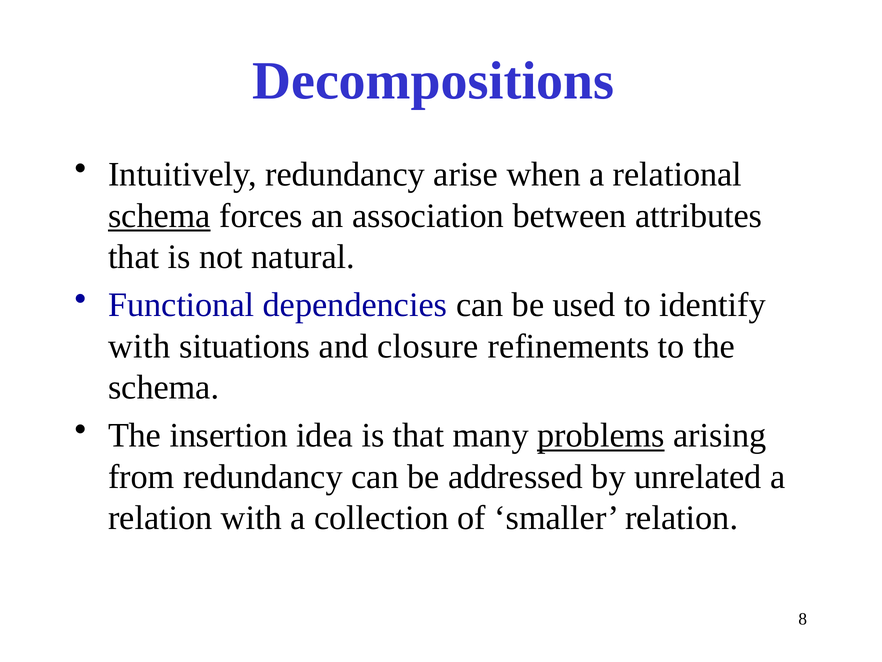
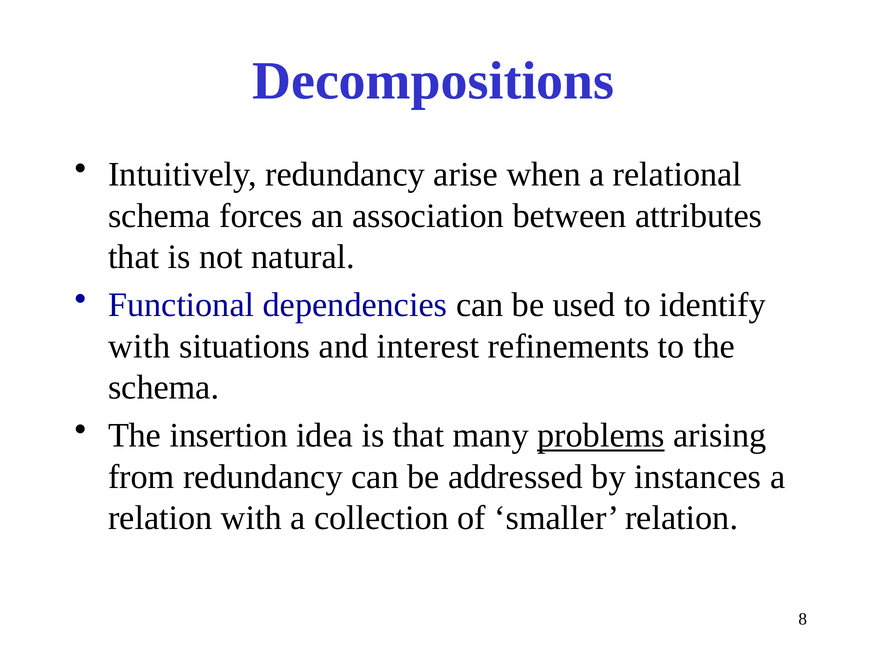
schema underline: present -> none (159, 216)
closure: closure -> interest (428, 346)
unrelated: unrelated -> instances (698, 476)
